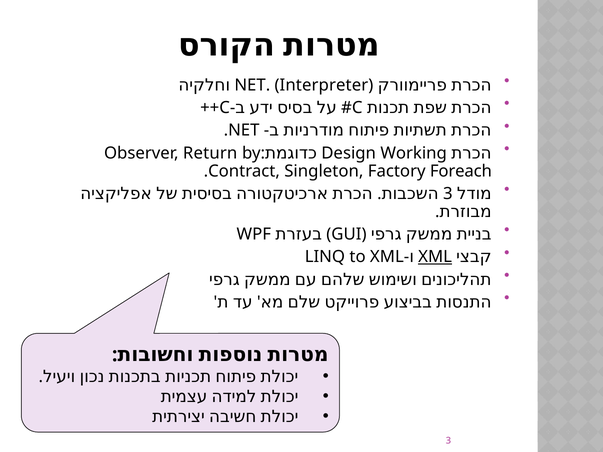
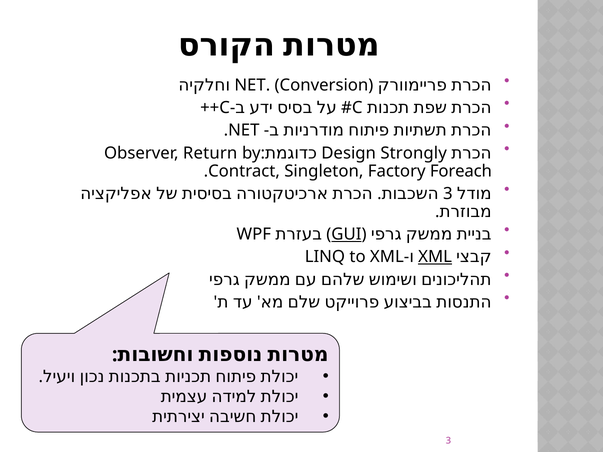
Interpreter: Interpreter -> Conversion (324, 85)
Working: Working -> Strongly (414, 153)
GUI underline: none -> present (346, 234)
